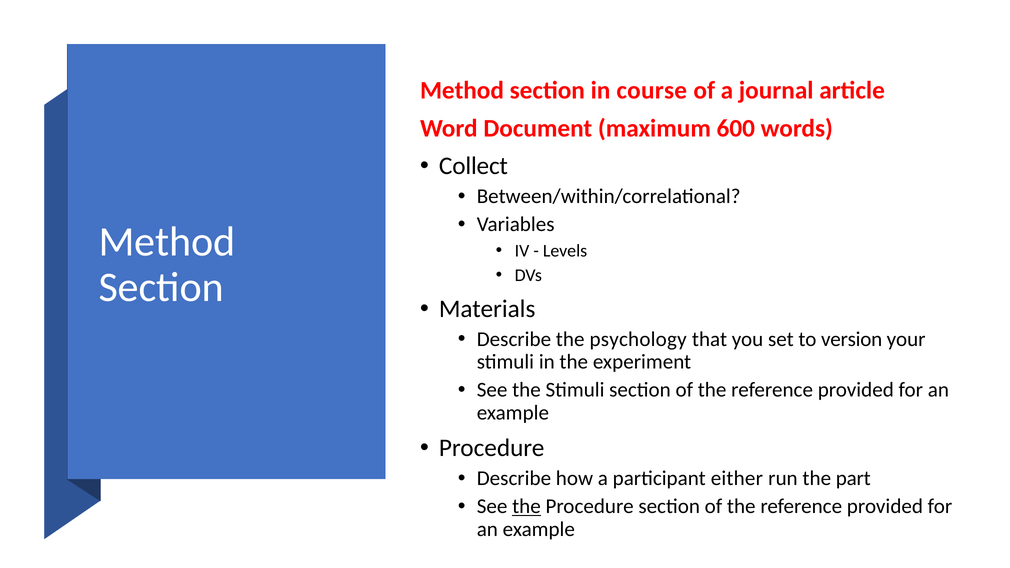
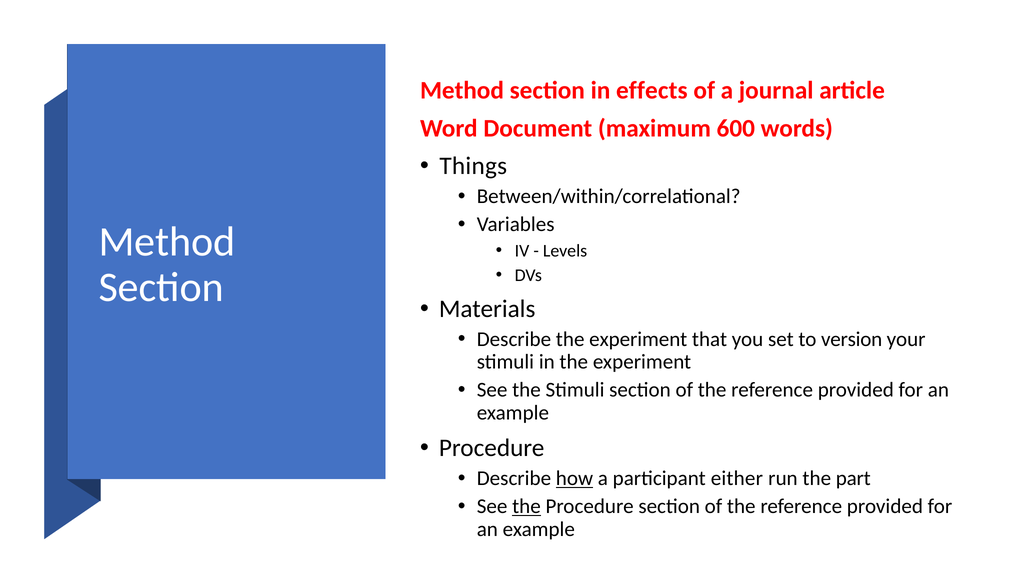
course: course -> effects (652, 91)
Collect: Collect -> Things (473, 166)
Describe the psychology: psychology -> experiment (638, 339)
how underline: none -> present (574, 479)
